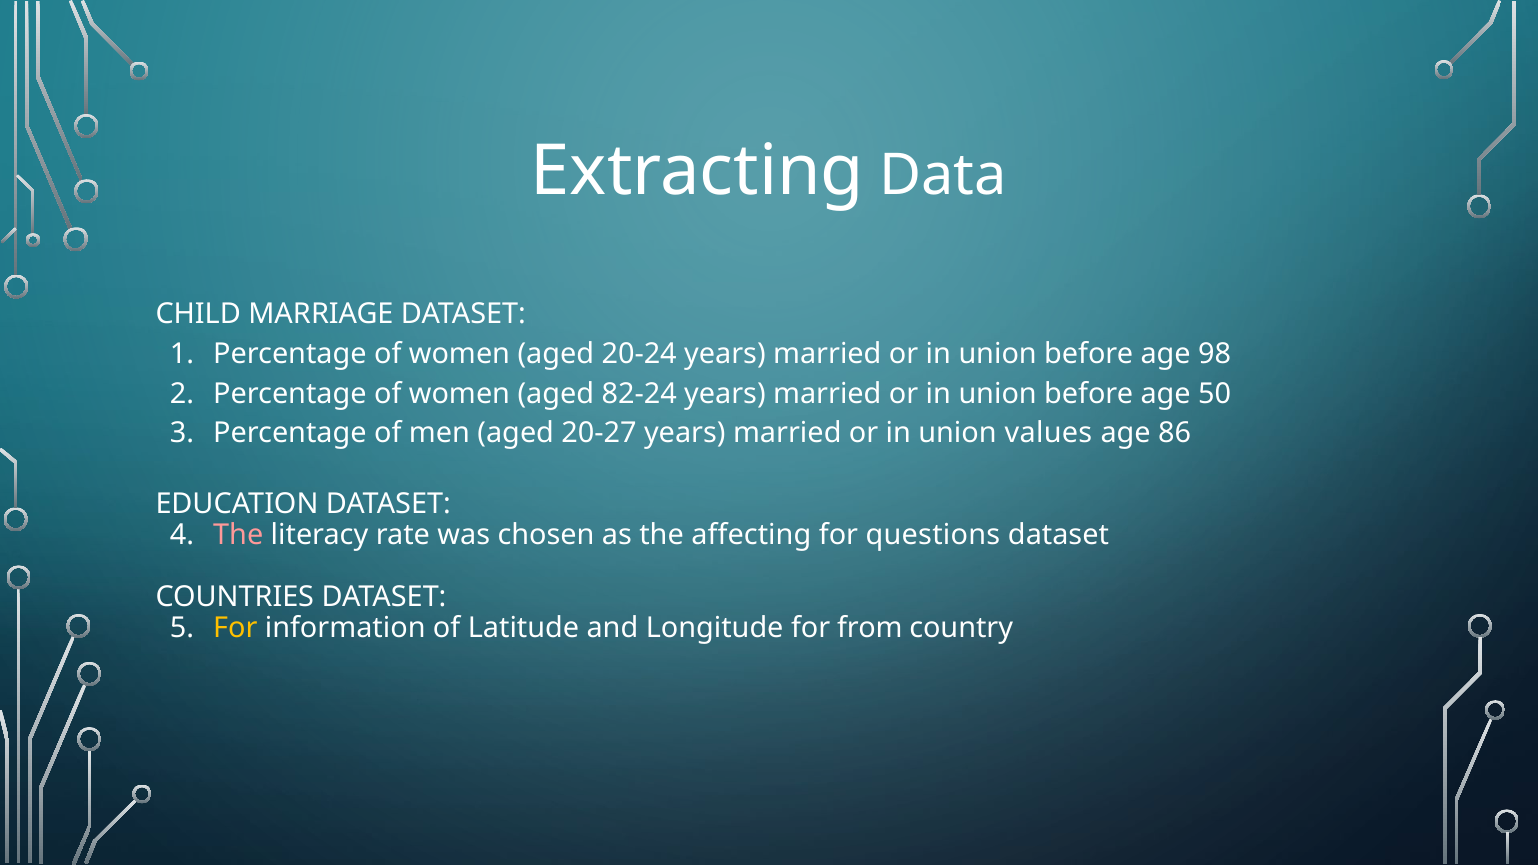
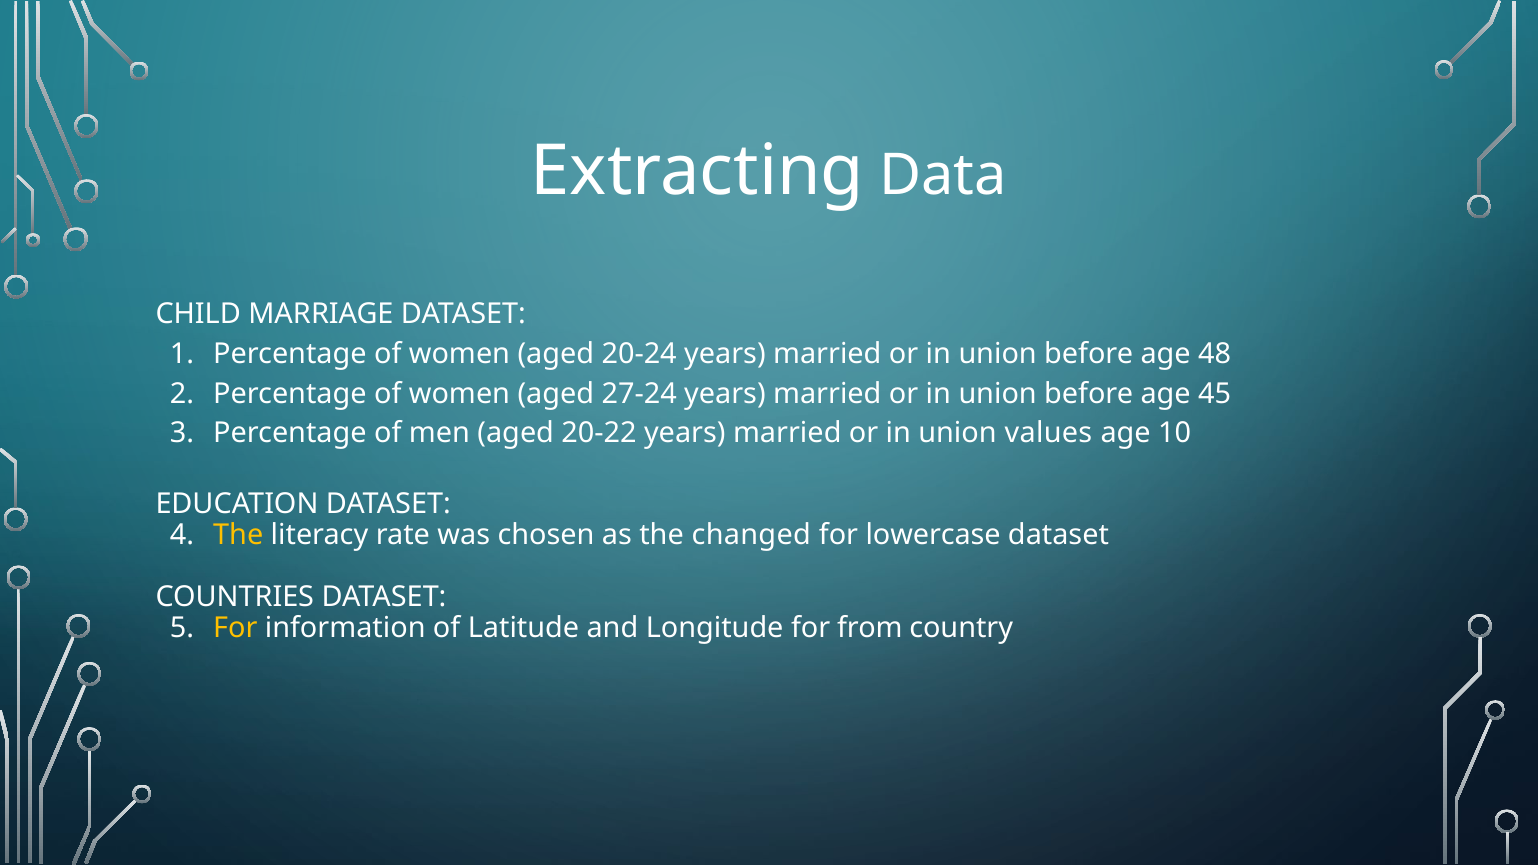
98: 98 -> 48 (1215, 354)
82-24: 82-24 -> 27-24 (639, 394)
50: 50 -> 45 (1215, 394)
20-27: 20-27 -> 20-22 (599, 433)
86: 86 -> 10 (1175, 433)
The colour: pink -> yellow (238, 535)
affecting: affecting -> changed (751, 535)
questions: questions -> lowercase (933, 535)
